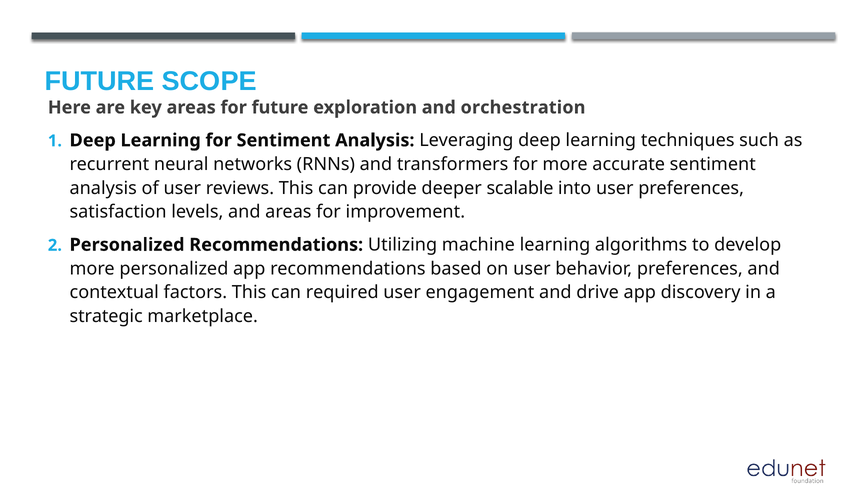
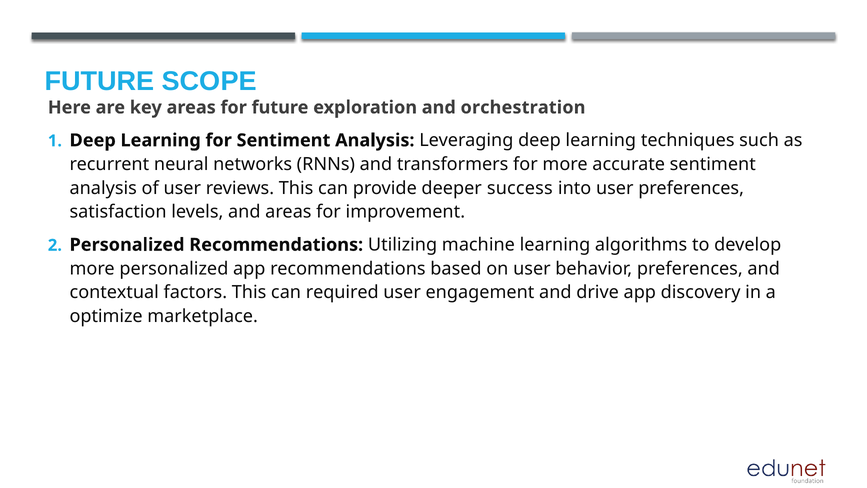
scalable: scalable -> success (520, 188)
strategic: strategic -> optimize (106, 316)
